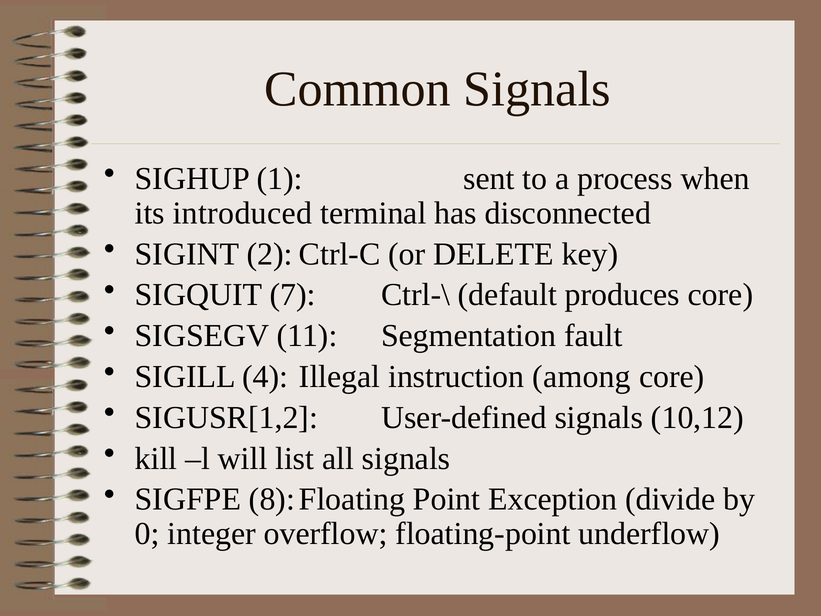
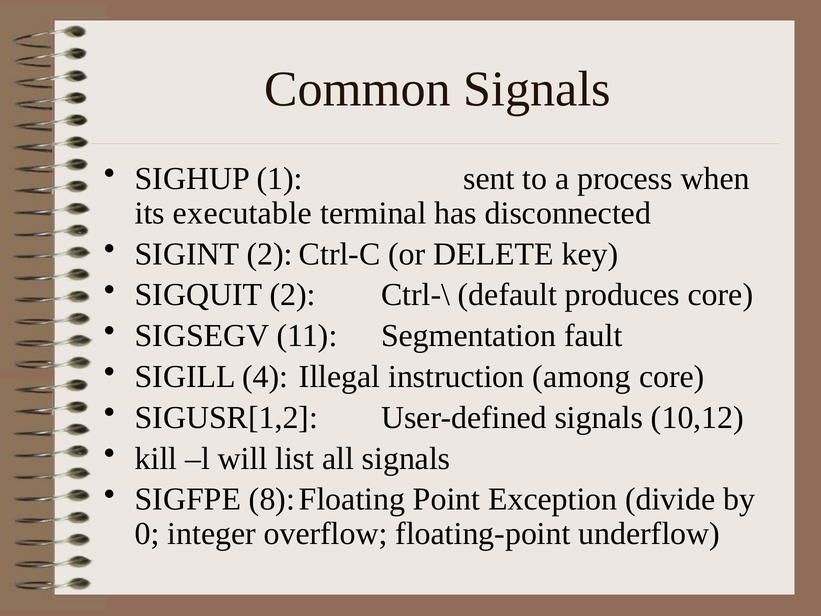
introduced: introduced -> executable (242, 213)
7: 7 -> 2 (293, 295)
